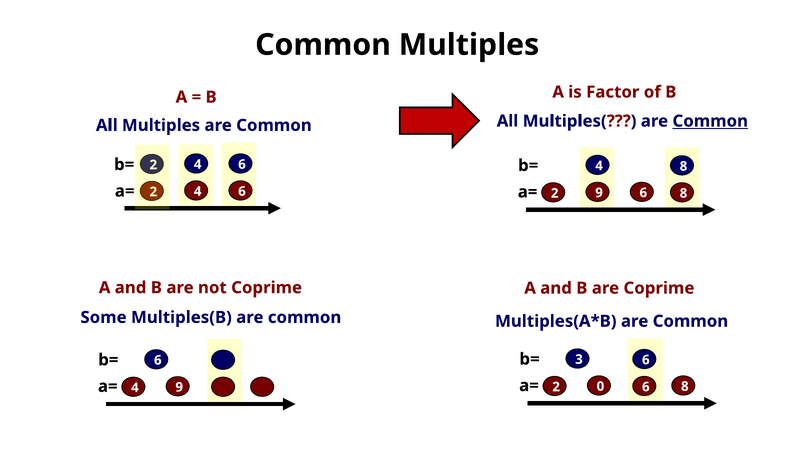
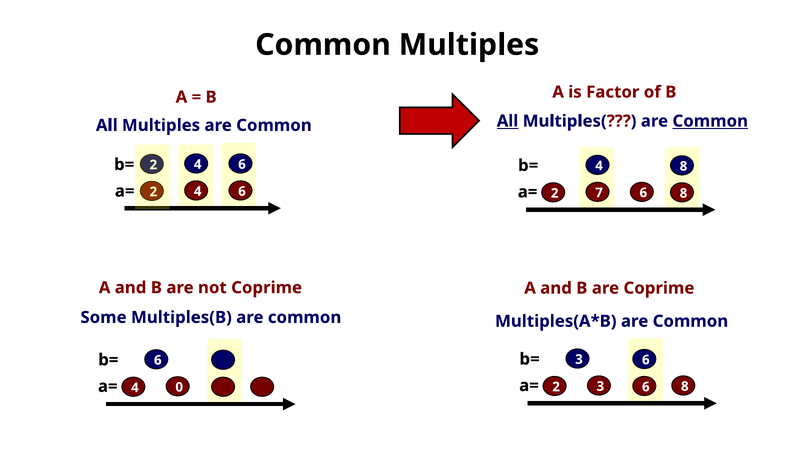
All underline: none -> present (508, 121)
9: 9 -> 7 (599, 193)
a= 0: 0 -> 3 (600, 387)
9: 9 -> 0 (179, 387)
